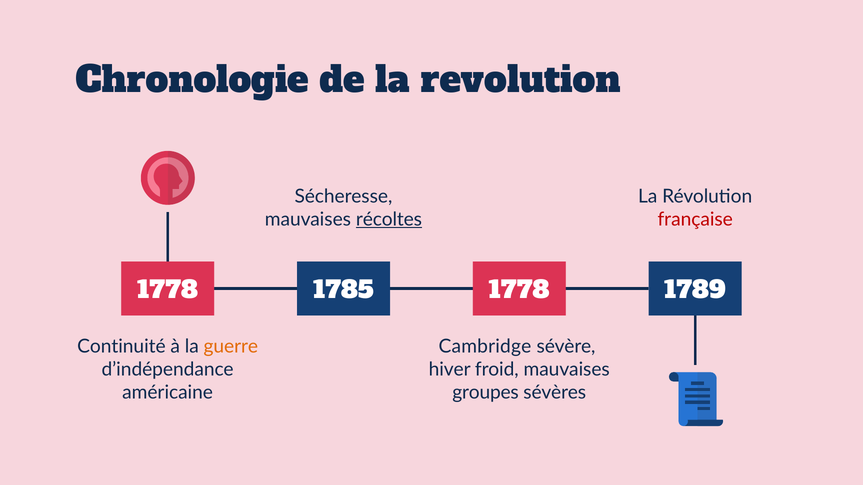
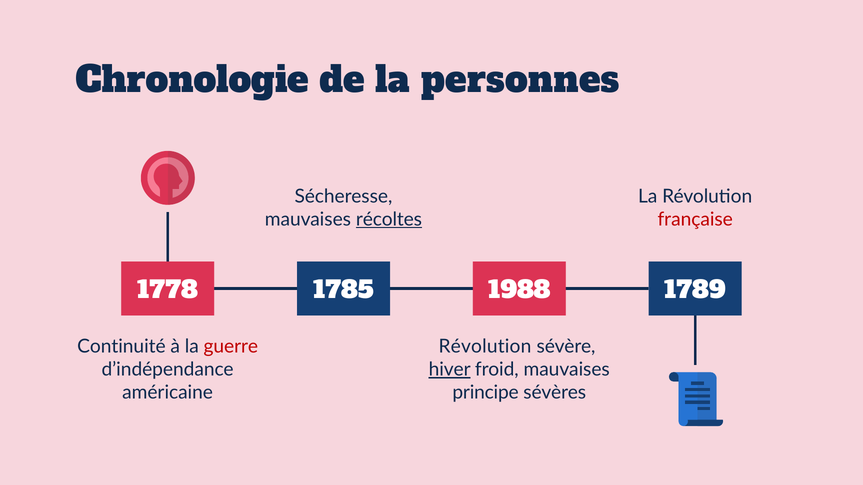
revolution: revolution -> personnes (520, 80)
1778 1778: 1778 -> 1988 (519, 290)
guerre colour: orange -> red (231, 347)
Cambridge: Cambridge -> Révolution (485, 347)
hiver underline: none -> present (450, 370)
groupes: groupes -> principe (486, 393)
